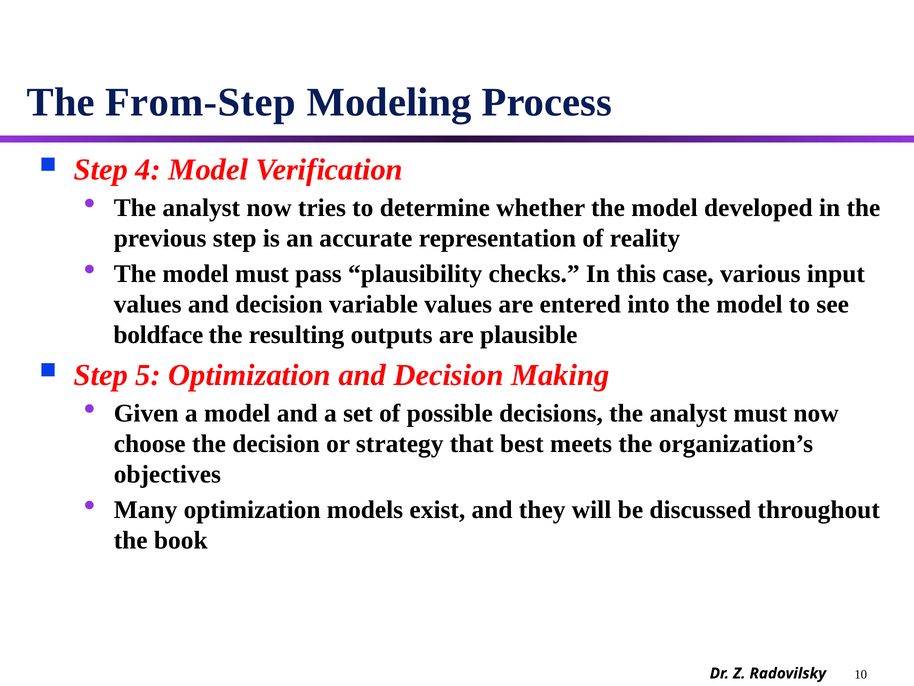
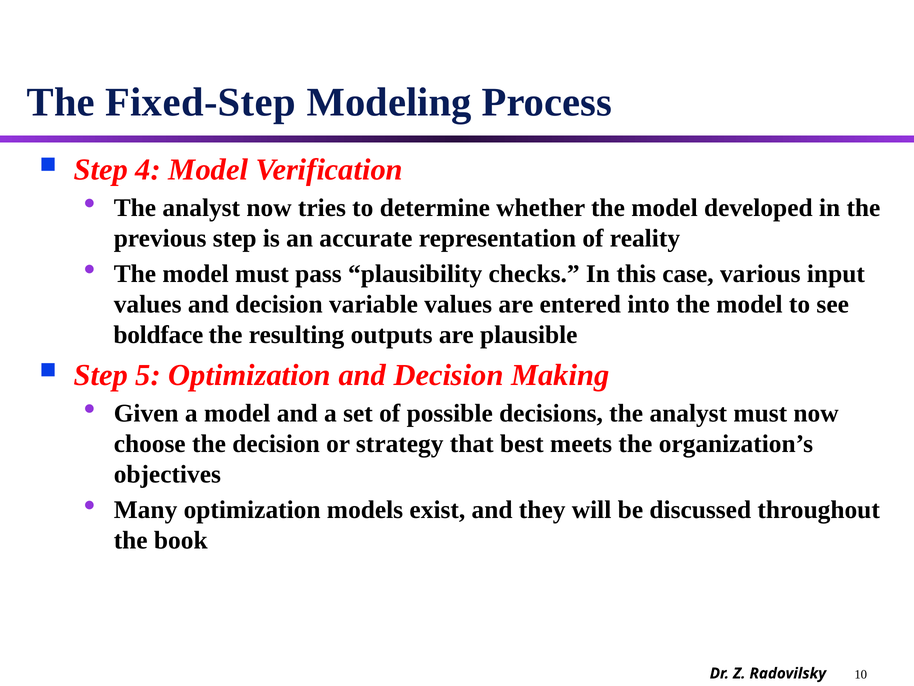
From-Step: From-Step -> Fixed-Step (200, 102)
